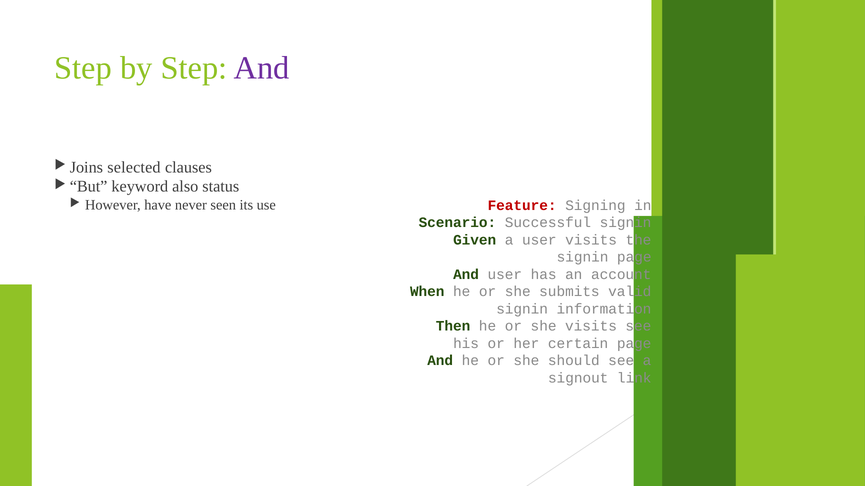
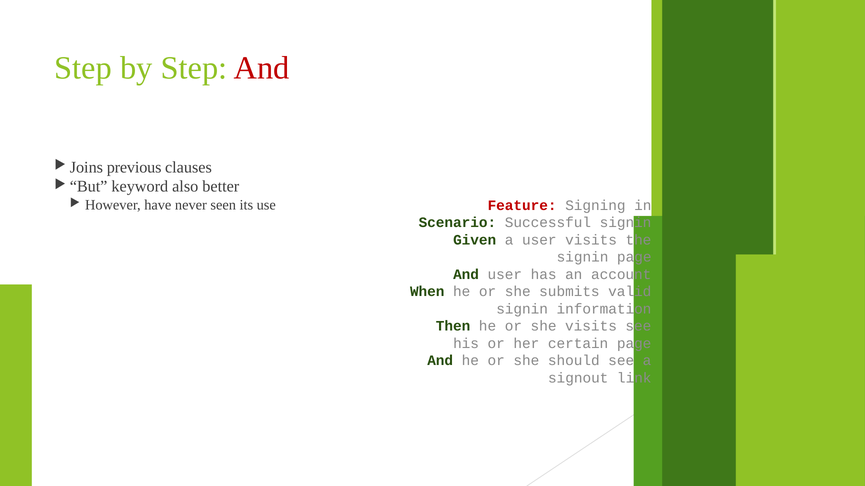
And colour: purple -> red (262, 68)
selected: selected -> previous (134, 167)
status: status -> better (221, 187)
